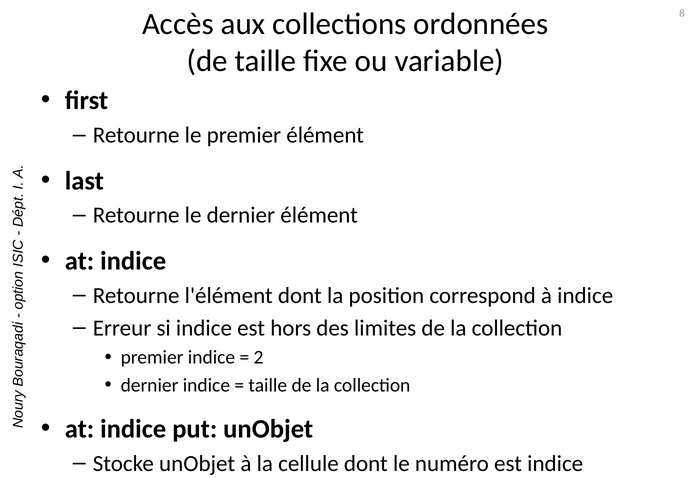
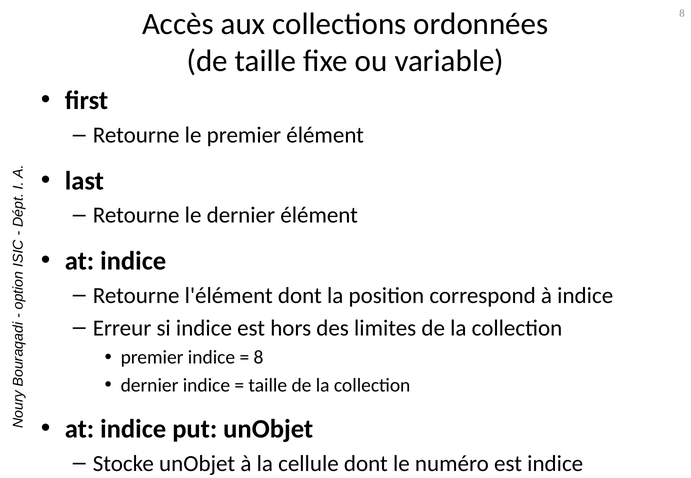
2: 2 -> 8 (258, 358)
